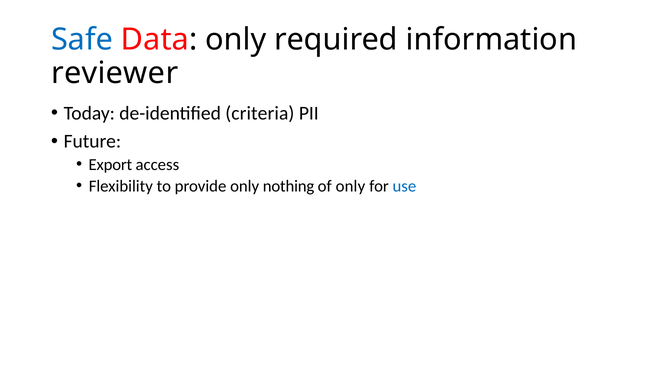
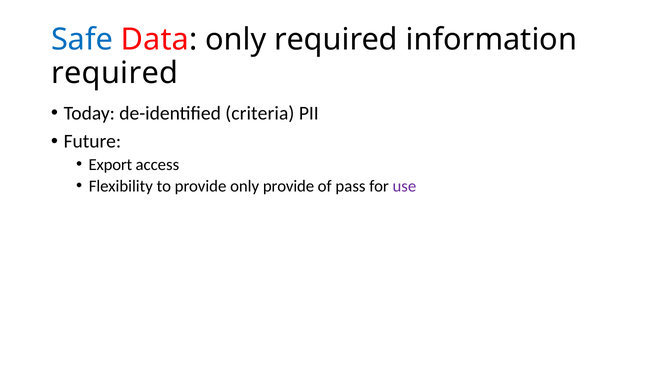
reviewer: reviewer -> required (115, 73)
only nothing: nothing -> provide (289, 186)
of only: only -> pass (350, 186)
use colour: blue -> purple (404, 186)
